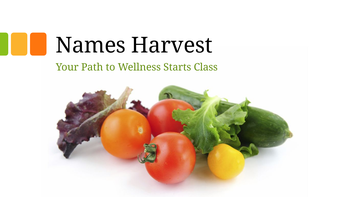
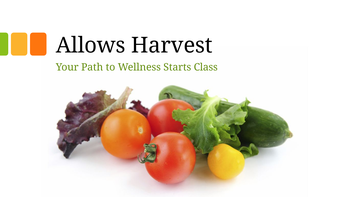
Names: Names -> Allows (91, 45)
